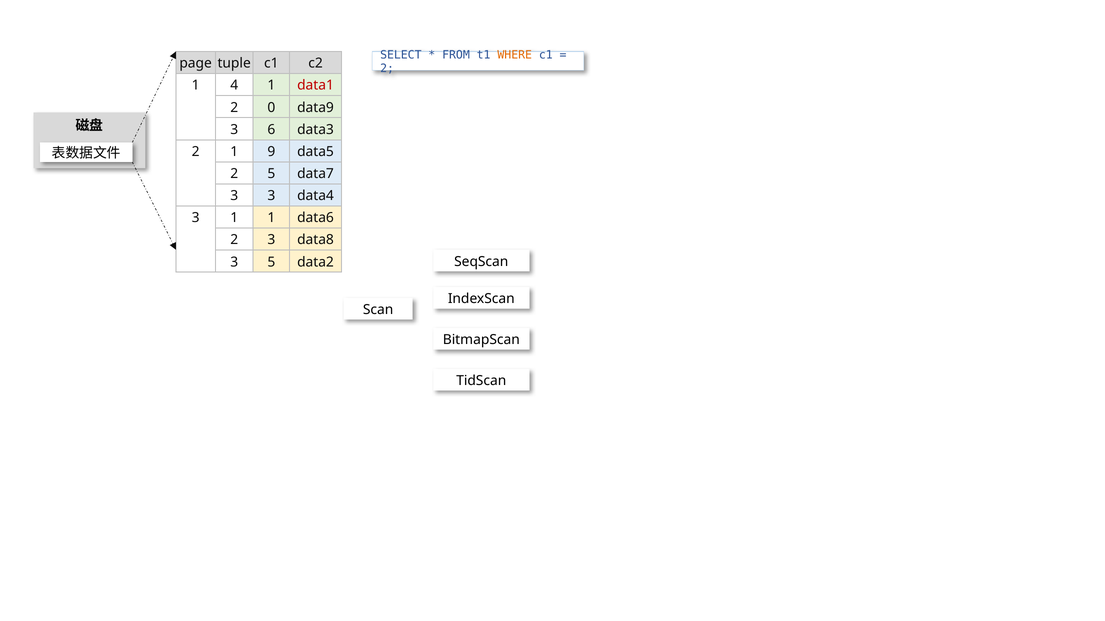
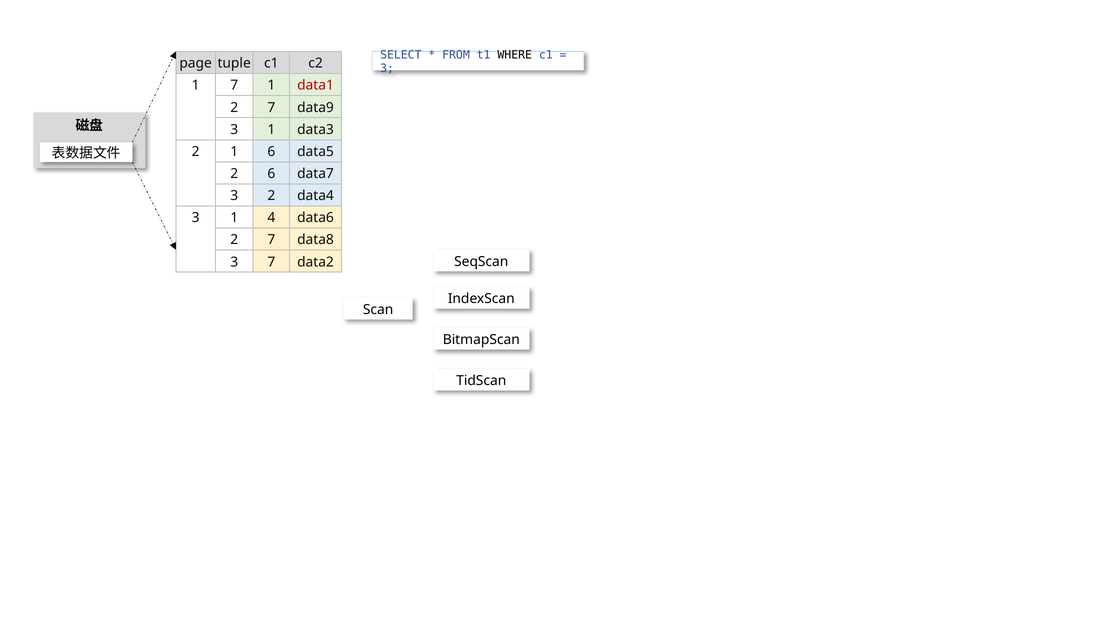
WHERE colour: orange -> black (515, 55)
2: 2 -> 3 (387, 69)
1 4: 4 -> 7 (234, 85)
0: 0 -> 7 (271, 108)
6: 6 -> 1 (271, 130)
1 9: 9 -> 6 (271, 152)
2 5: 5 -> 6 (271, 174)
3 3: 3 -> 2 (271, 196)
1 1: 1 -> 4 (271, 218)
3: 3 -> 7 (271, 240)
3 5: 5 -> 7 (271, 262)
